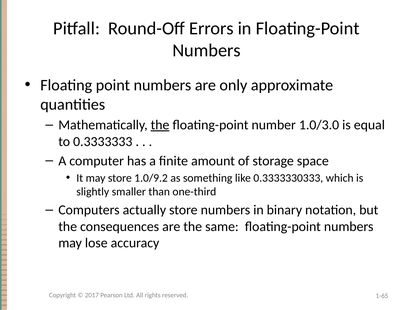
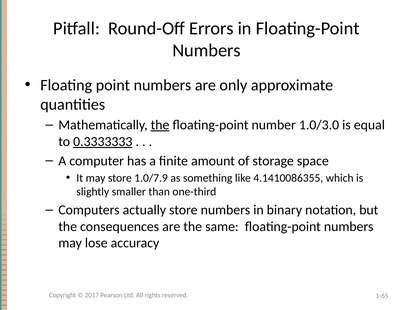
0.3333333 underline: none -> present (103, 141)
1.0/9.2: 1.0/9.2 -> 1.0/7.9 (151, 178)
0.3333330333: 0.3333330333 -> 4.1410086355 (288, 178)
